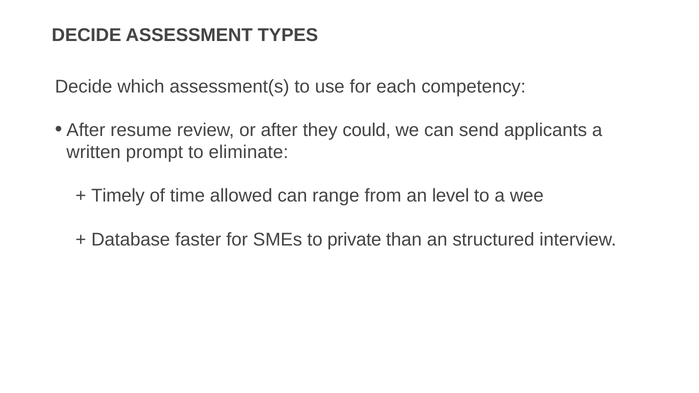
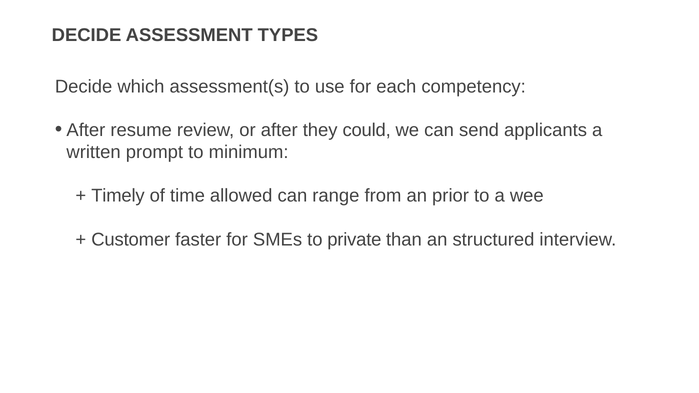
eliminate: eliminate -> minimum (249, 152)
level: level -> prior (451, 196)
Database: Database -> Customer (131, 240)
